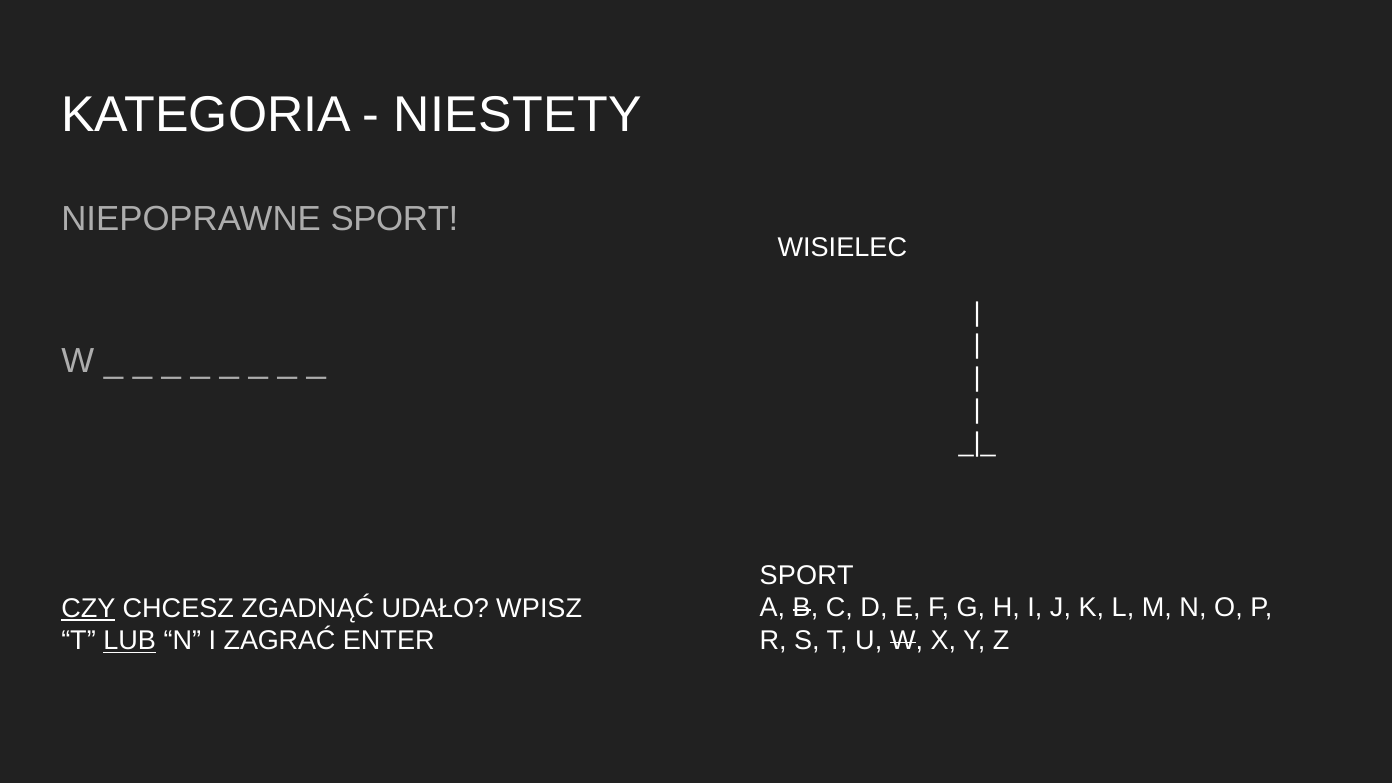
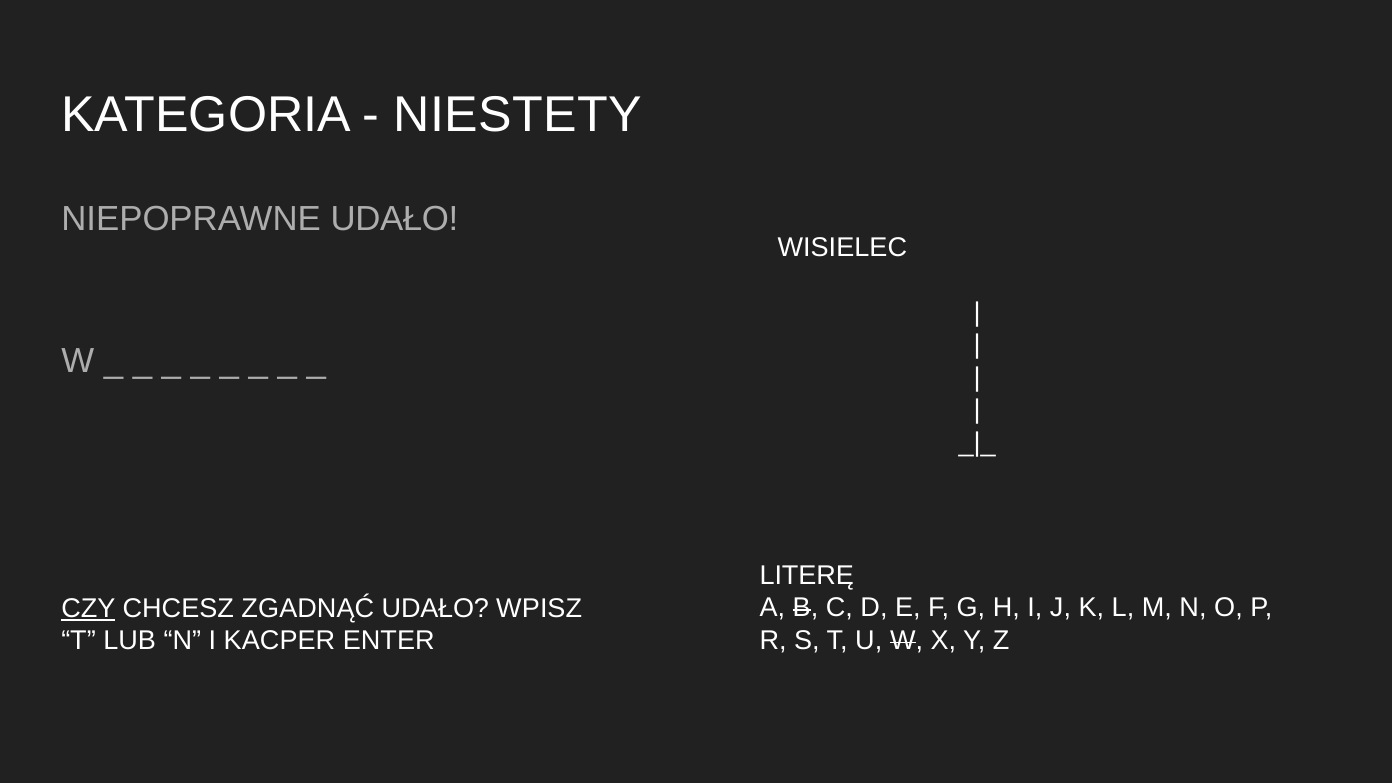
NIEPOPRAWNE SPORT: SPORT -> UDAŁO (394, 219)
SPORT: SPORT -> LITERĘ (807, 575)
LUB underline: present -> none (130, 641)
ZAGRAĆ: ZAGRAĆ -> KACPER (279, 641)
